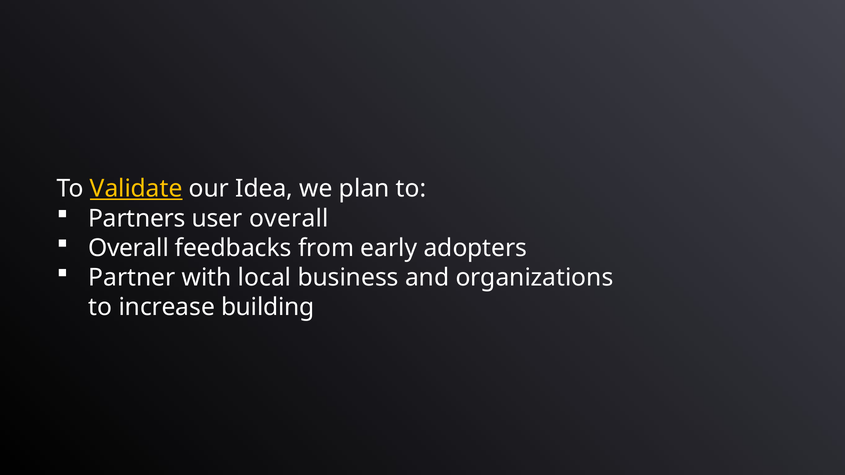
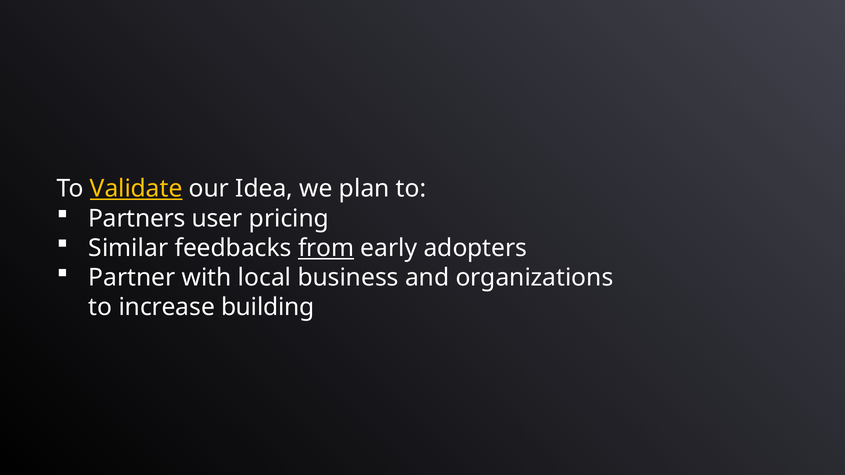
user overall: overall -> pricing (289, 219)
Overall: Overall -> Similar (128, 248)
from underline: none -> present (326, 248)
